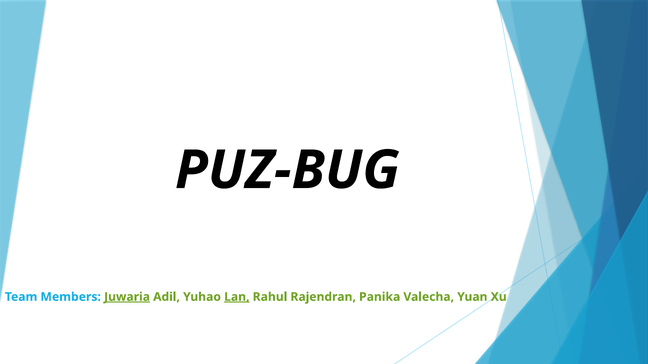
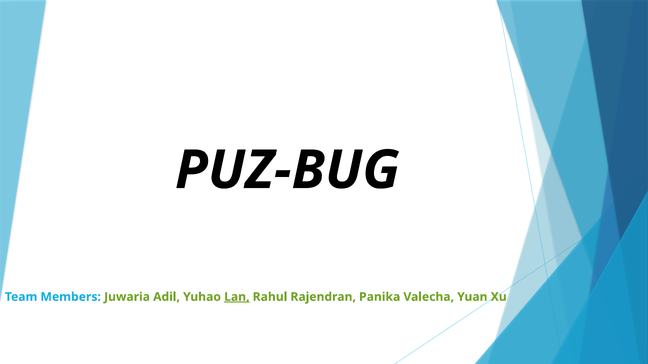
Juwaria underline: present -> none (127, 297)
